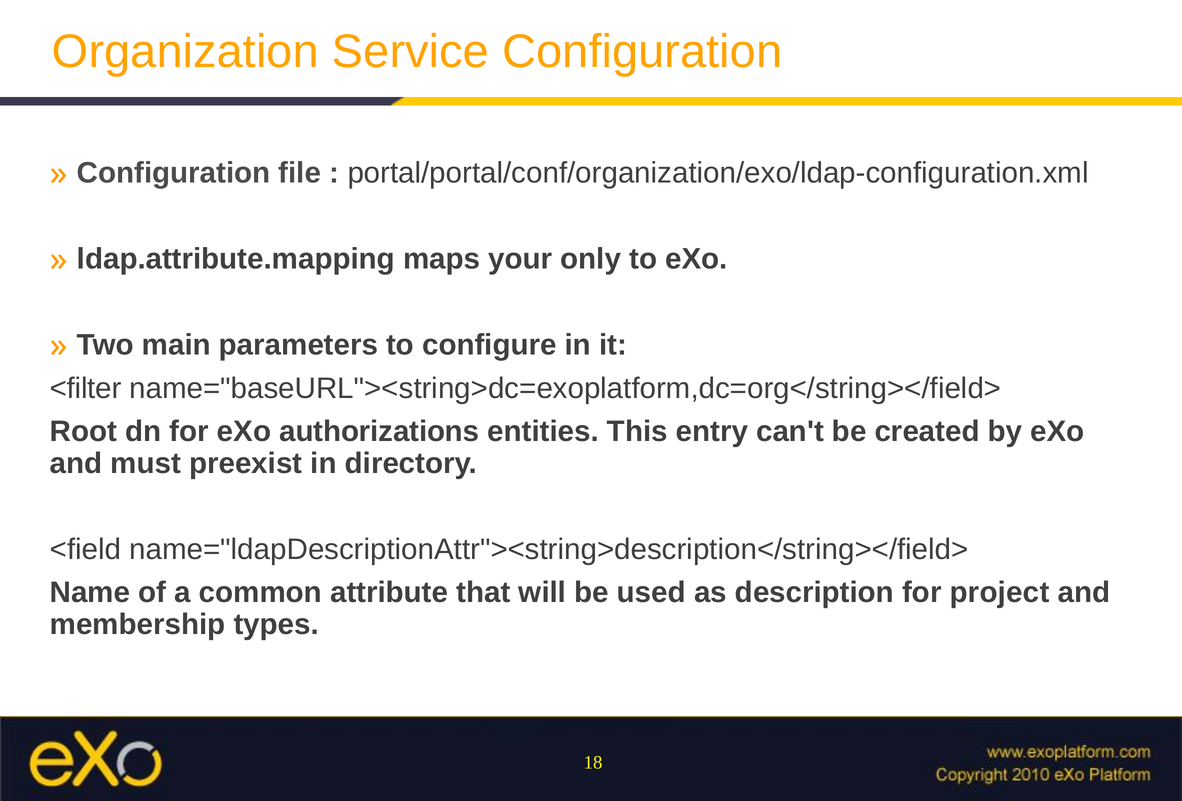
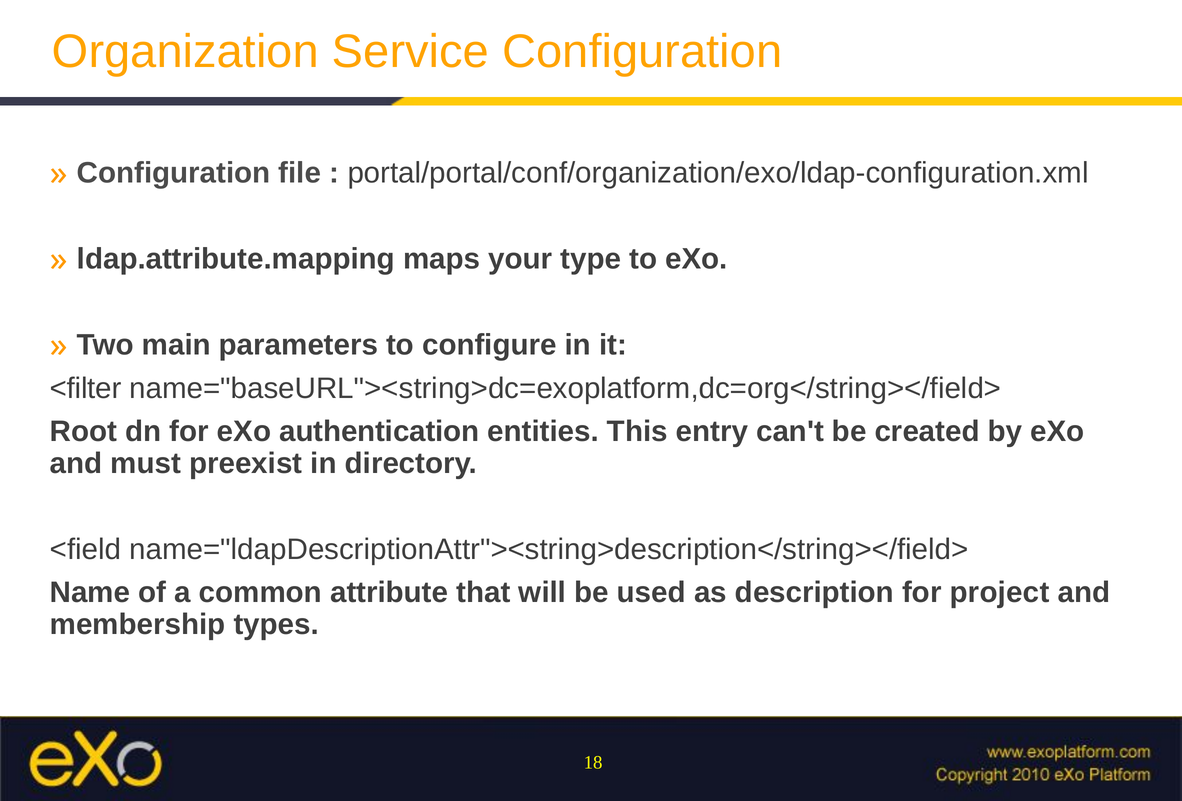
only: only -> type (591, 259)
authorizations: authorizations -> authentication (379, 431)
